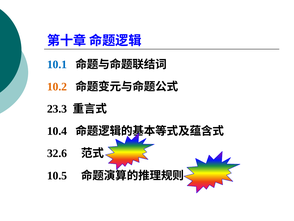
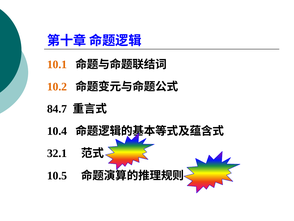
10.1 colour: blue -> orange (57, 64)
23.3: 23.3 -> 84.7 (57, 109)
32.6: 32.6 -> 32.1 (57, 153)
